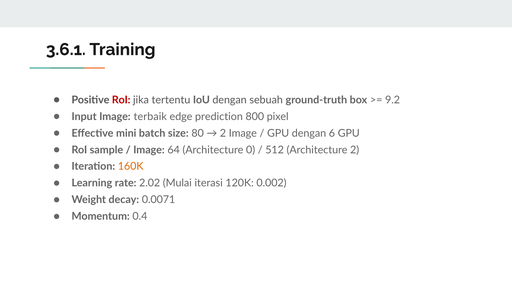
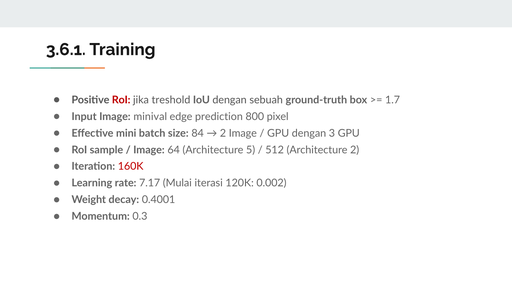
tertentu: tertentu -> treshold (171, 100)
9.2: 9.2 -> 1.7 (393, 100)
terbaik: terbaik -> minival (150, 117)
80: 80 -> 84 (198, 133)
6: 6 -> 3 (332, 133)
0: 0 -> 5 (251, 150)
160K colour: orange -> red (131, 166)
2.02: 2.02 -> 7.17 (150, 183)
0.0071: 0.0071 -> 0.4001 (159, 200)
0.4: 0.4 -> 0.3 (140, 216)
